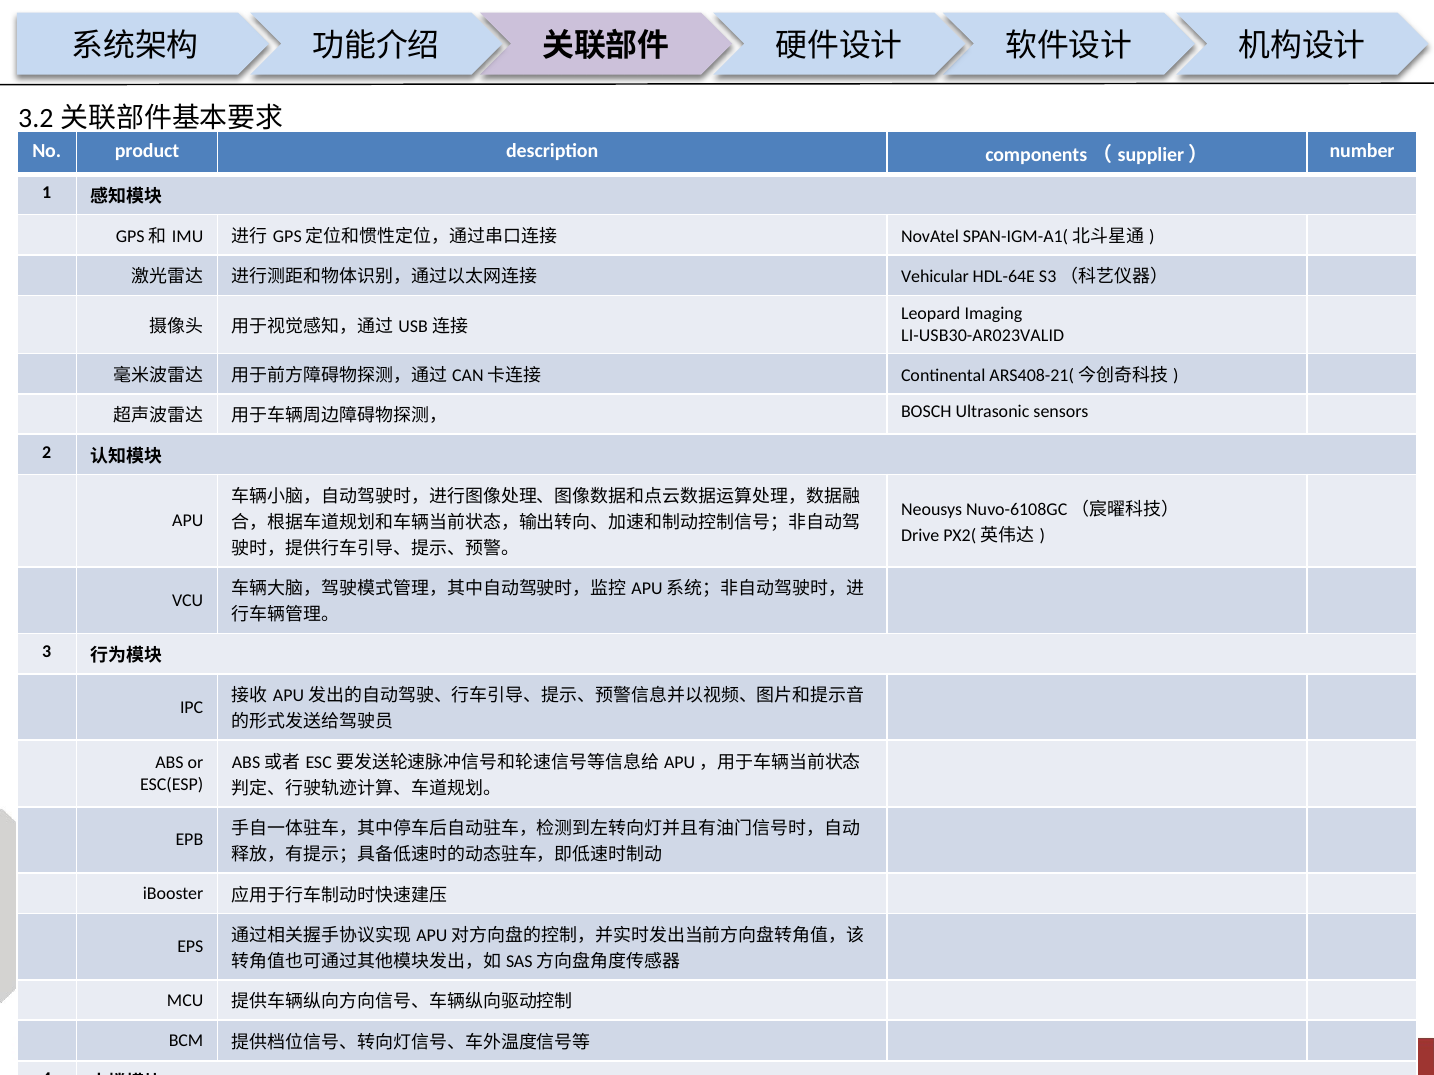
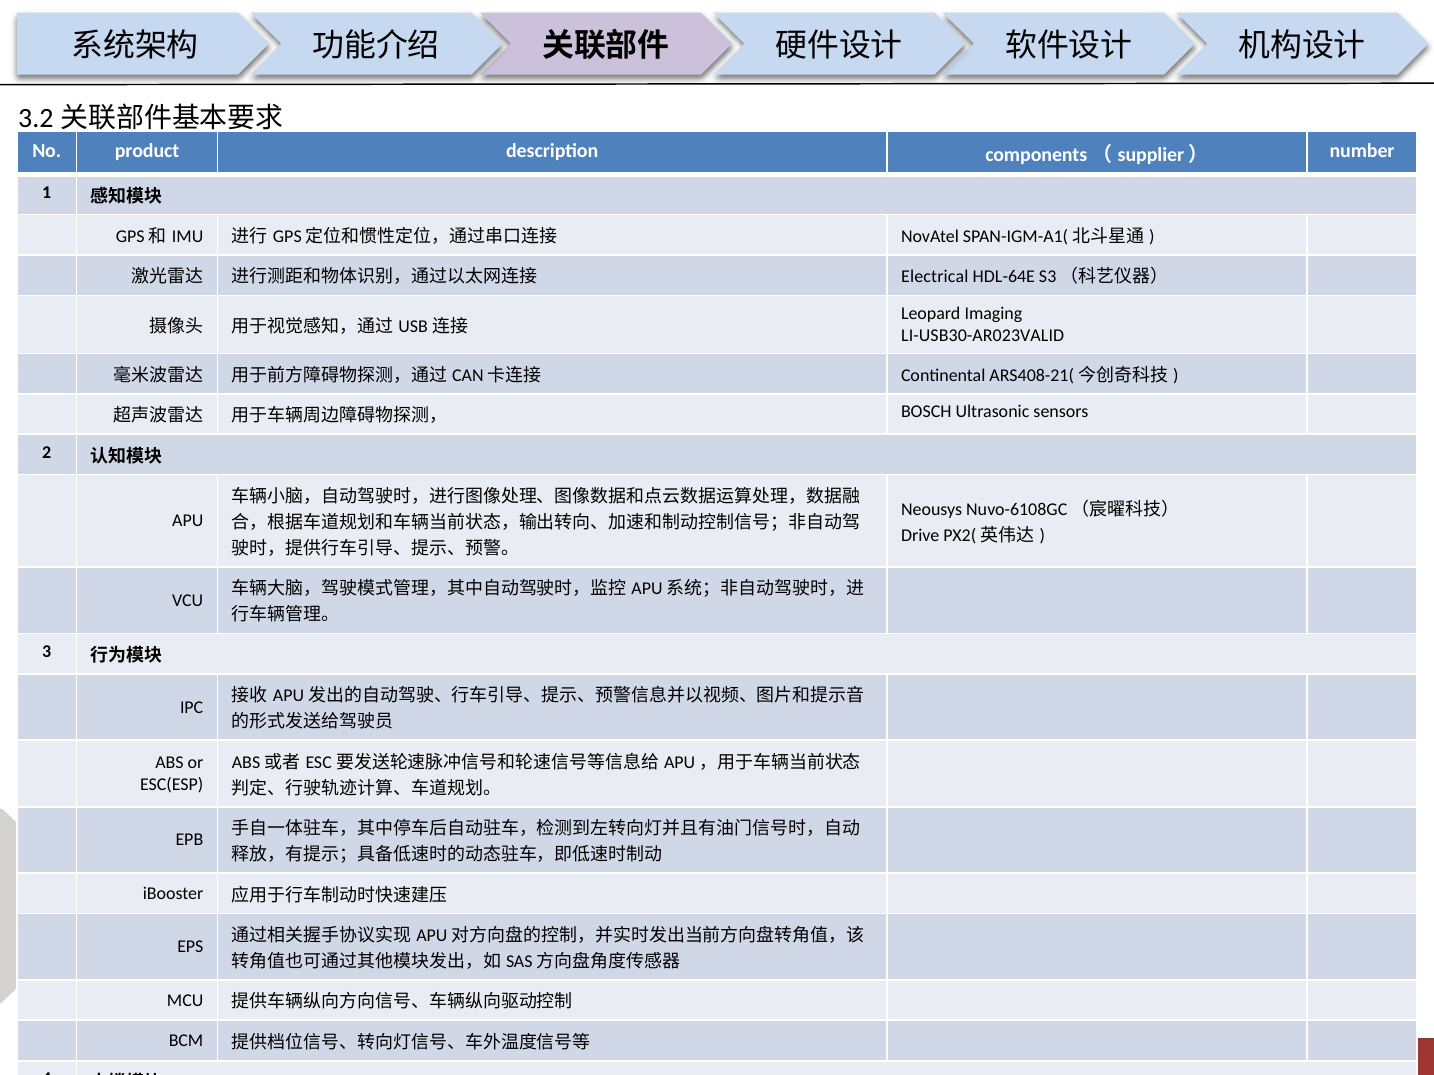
Vehicular: Vehicular -> Electrical (935, 277)
